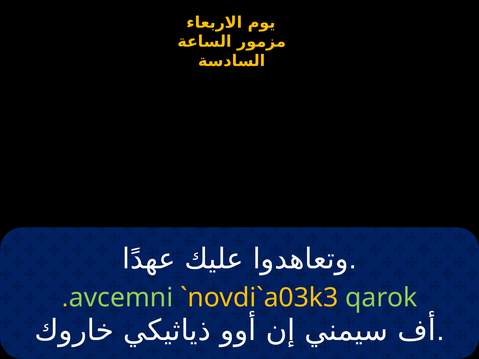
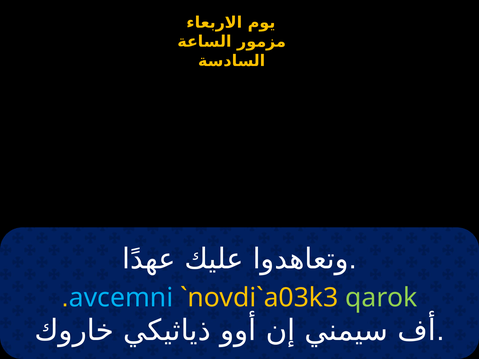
avcemni colour: light green -> light blue (121, 298)
